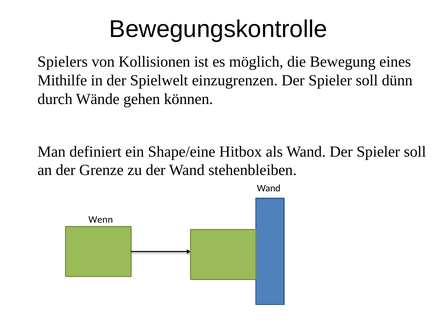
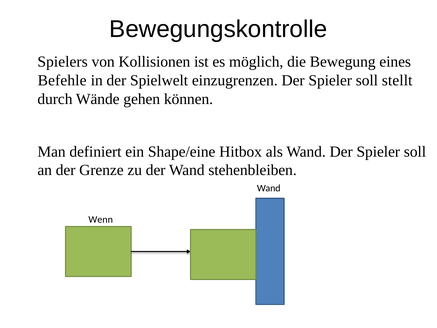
Mithilfe: Mithilfe -> Befehle (62, 80)
dünn: dünn -> stellt (397, 80)
